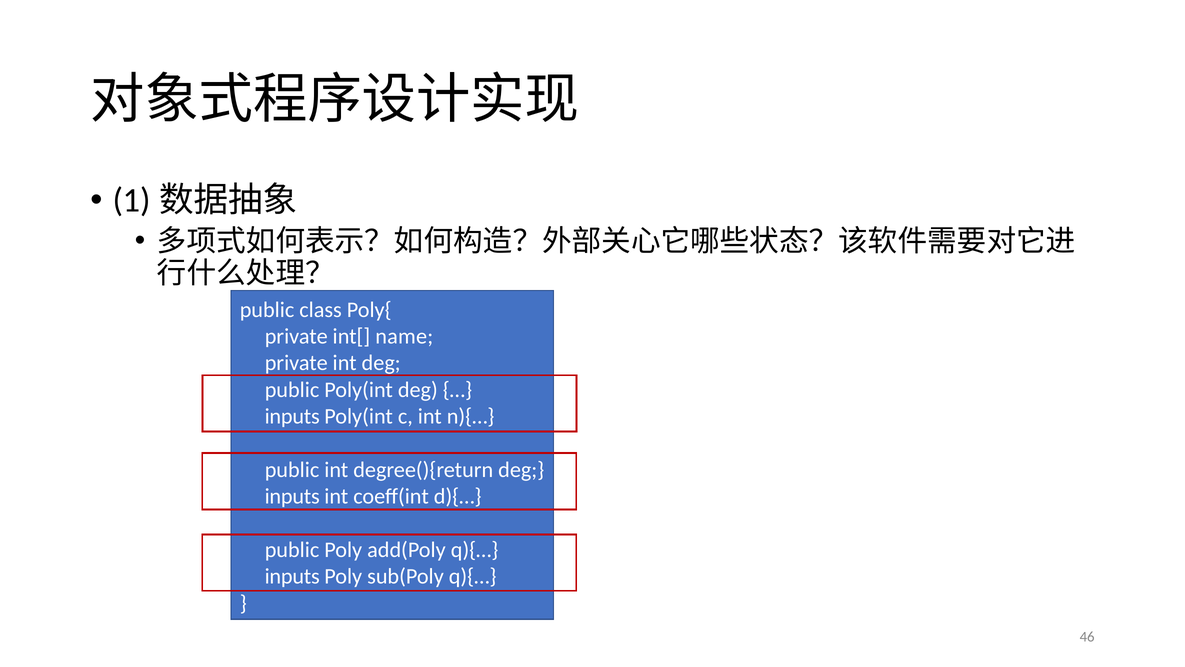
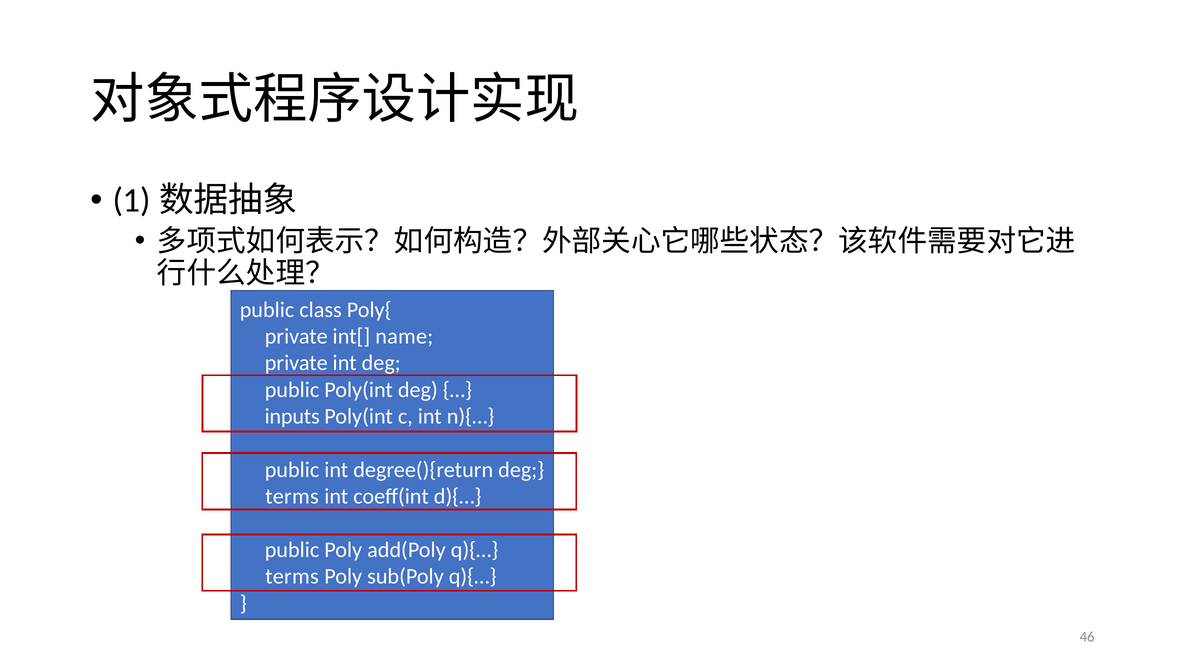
inputs: inputs -> terms (292, 496)
inputs: inputs -> terms (292, 576)
